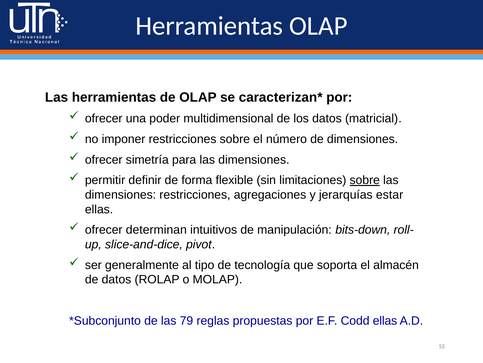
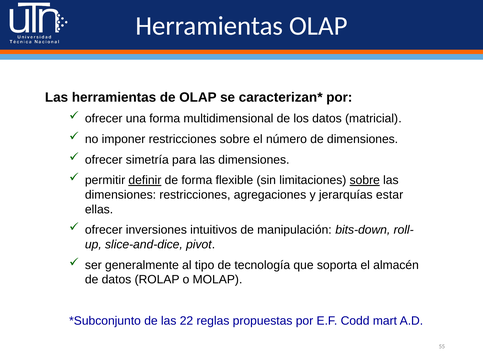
una poder: poder -> forma (165, 118)
definir underline: none -> present (145, 180)
determinan: determinan -> inversiones (156, 229)
79: 79 -> 22 (187, 320)
Codd ellas: ellas -> mart (385, 320)
